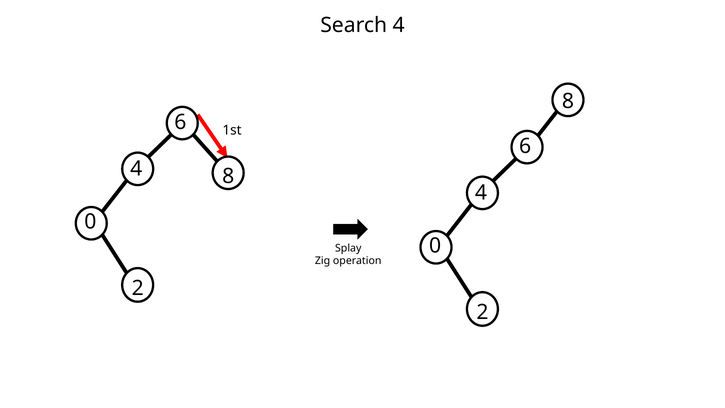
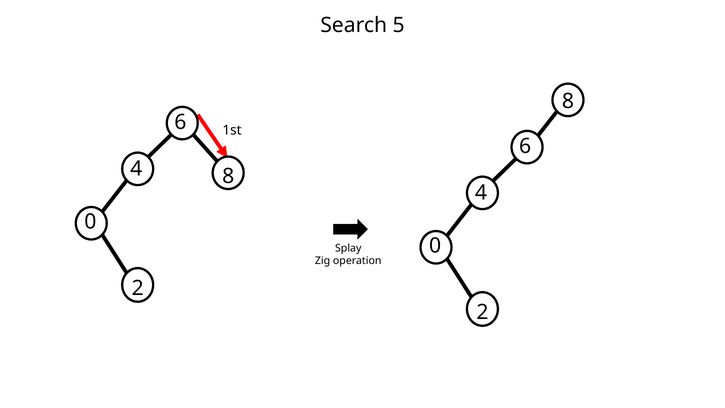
Search 4: 4 -> 5 (399, 25)
